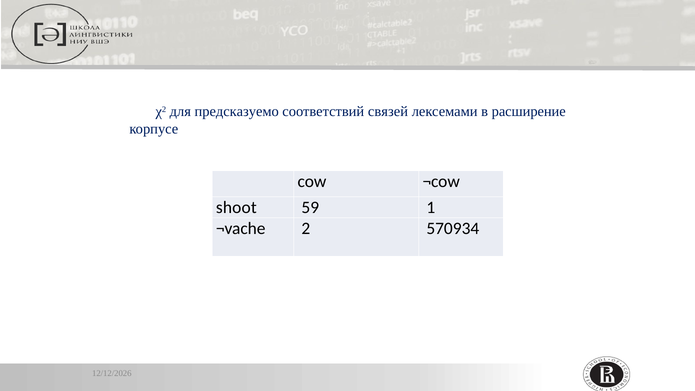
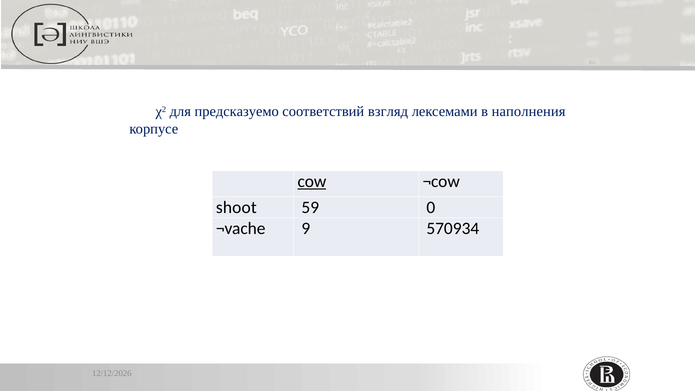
связей: связей -> взгляд (388, 112)
расширение: расширение -> наполнения (529, 112)
cow underline: none -> present (312, 182)
1: 1 -> 0 (431, 208)
2: 2 -> 9 (306, 228)
